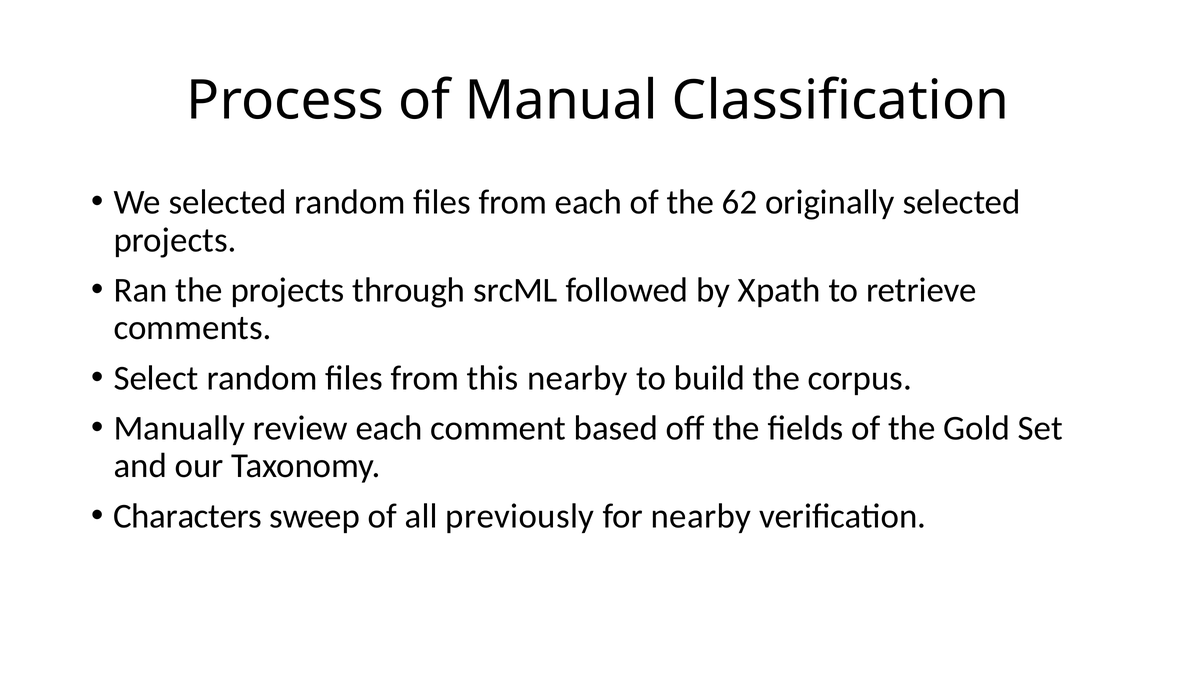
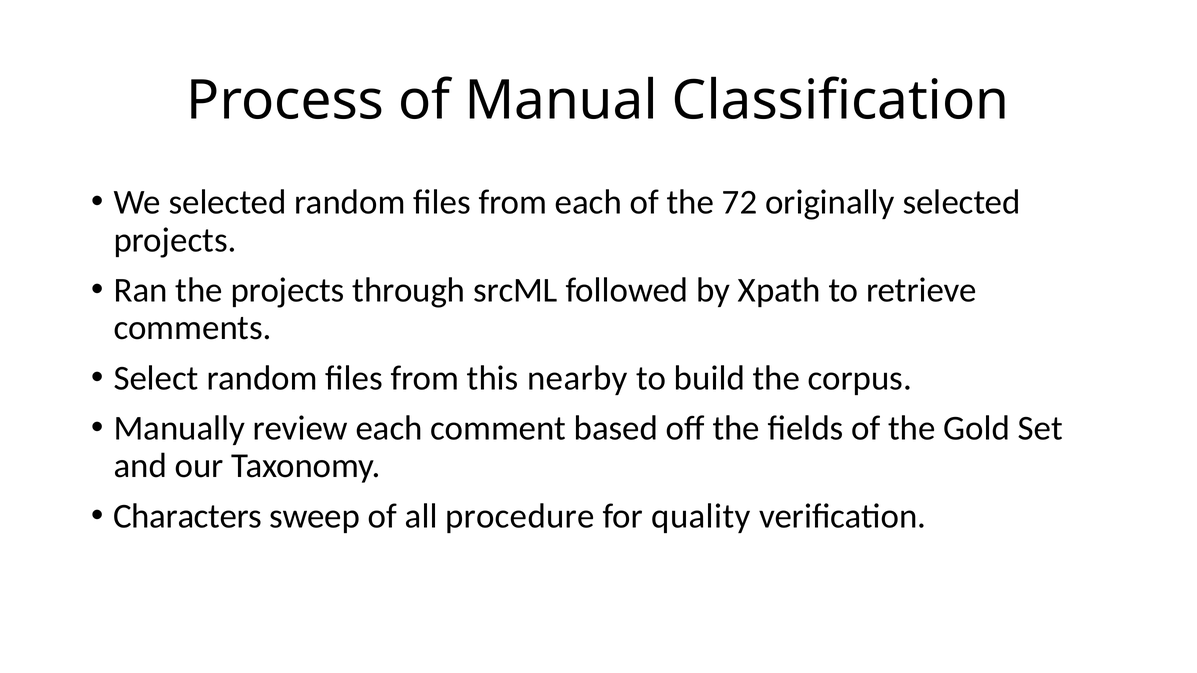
62: 62 -> 72 (740, 202)
previously: previously -> procedure (520, 516)
for nearby: nearby -> quality (701, 516)
